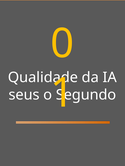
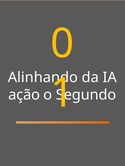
Qualidade: Qualidade -> Alinhando (43, 78)
seus: seus -> ação (24, 95)
